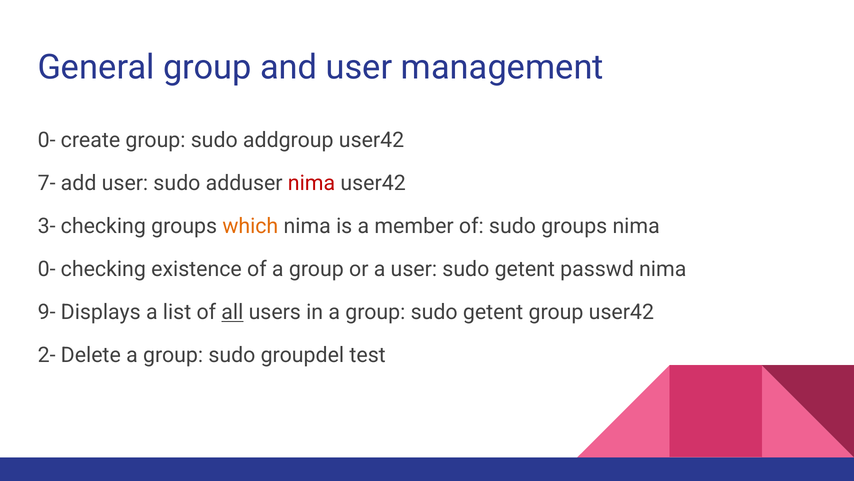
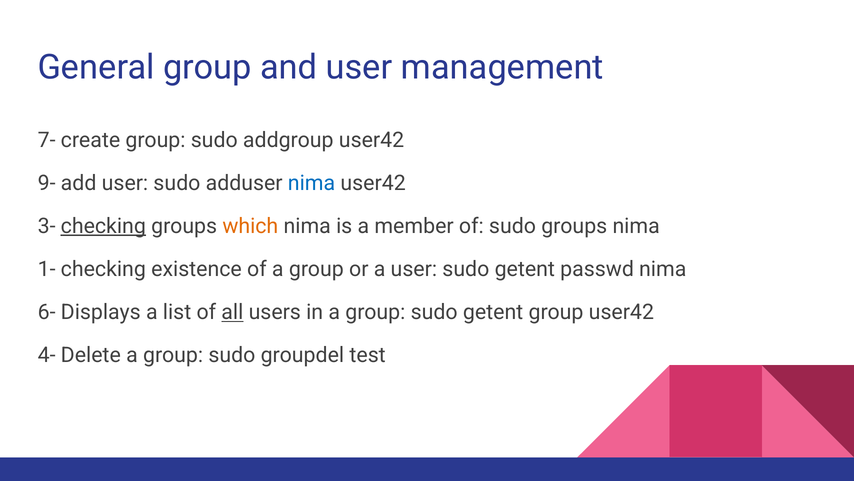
0-: 0- -> 7- (47, 140)
7-: 7- -> 9- (47, 183)
nima colour: red -> blue (311, 183)
checking underline: none -> present (103, 226)
0-: 0- -> 1- (47, 269)
9-: 9- -> 6- (47, 312)
2-: 2- -> 4- (47, 355)
